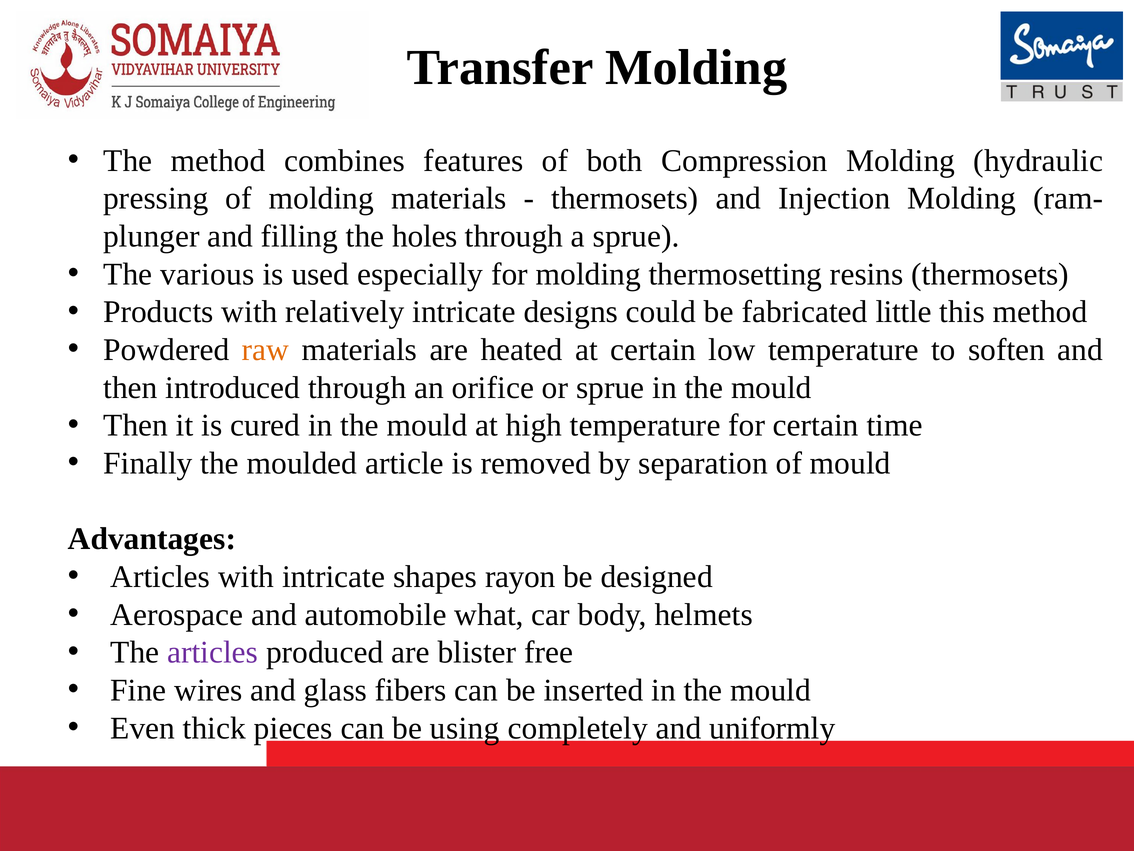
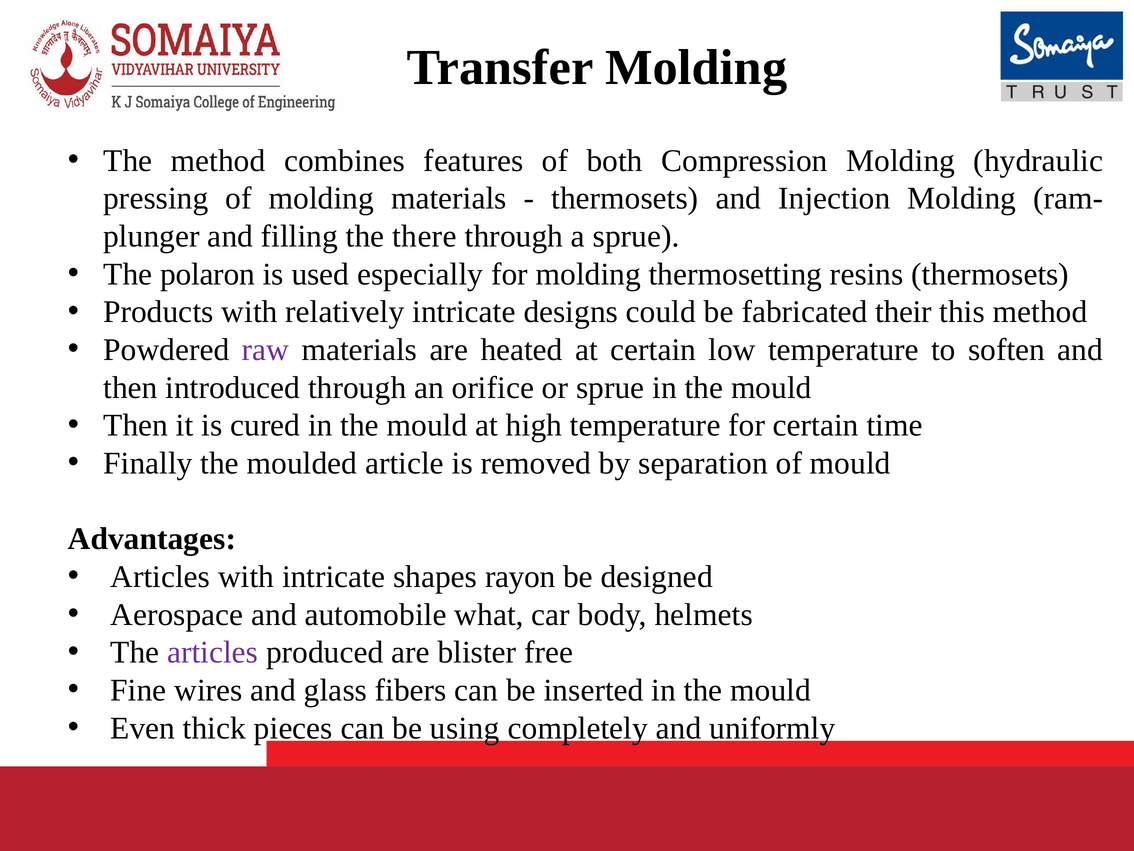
holes: holes -> there (425, 236)
various: various -> polaron (208, 274)
little: little -> their (904, 312)
raw colour: orange -> purple (265, 350)
